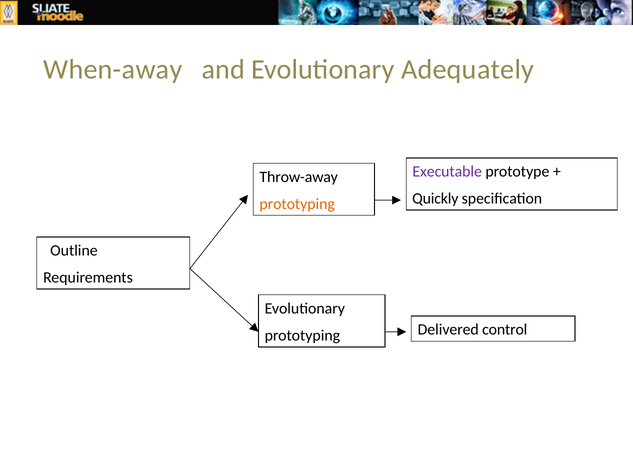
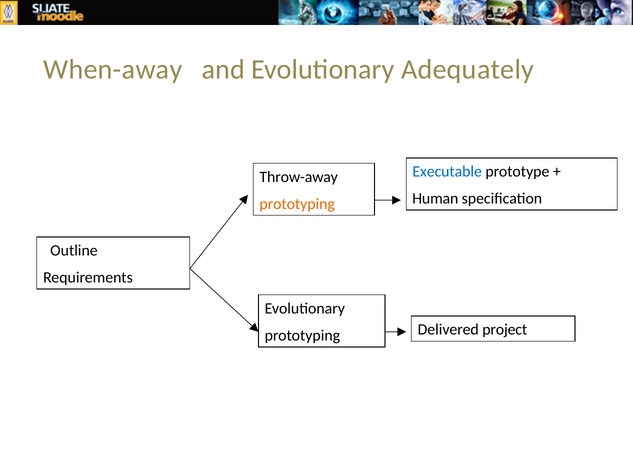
Executable colour: purple -> blue (447, 172)
Quickly: Quickly -> Human (435, 199)
control: control -> project (505, 330)
